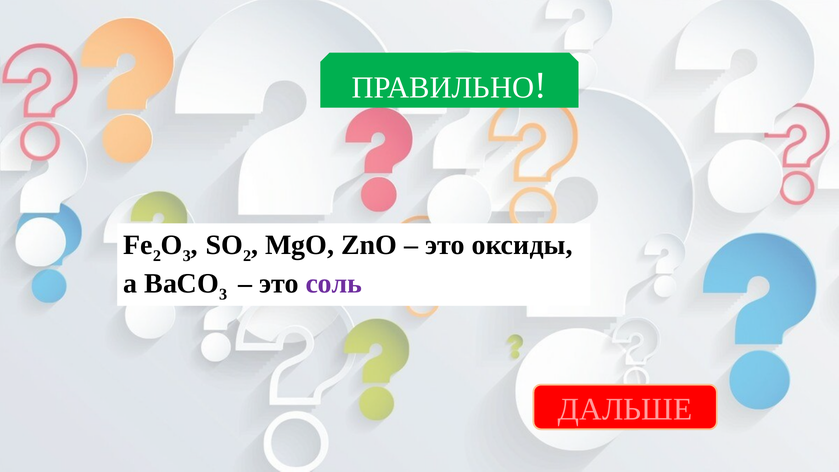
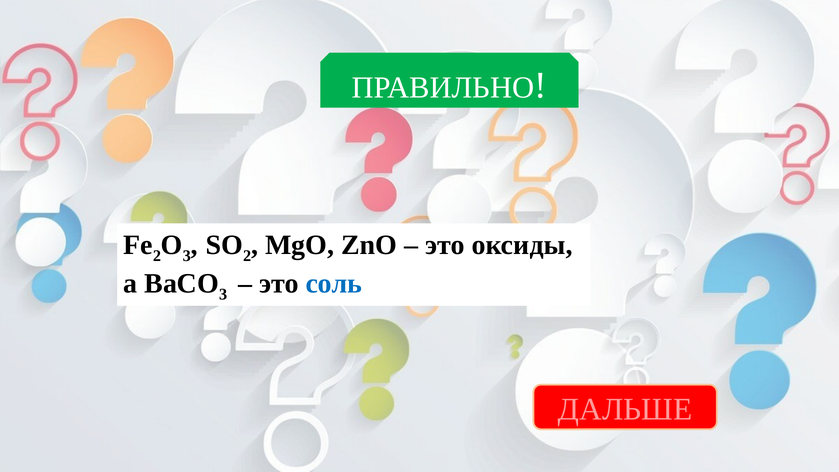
соль colour: purple -> blue (334, 283)
